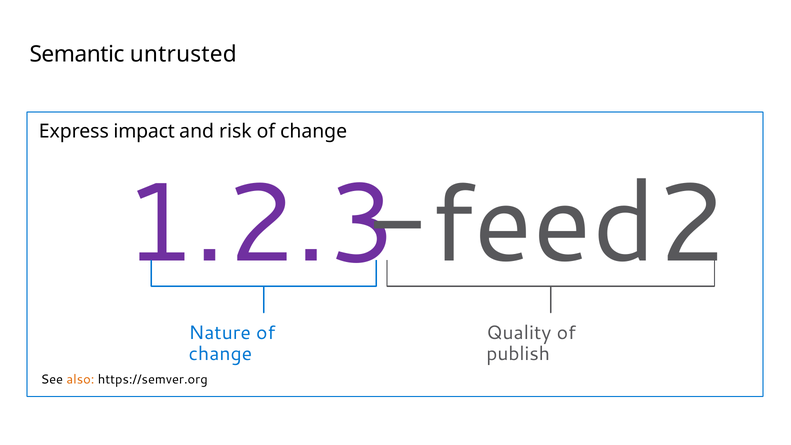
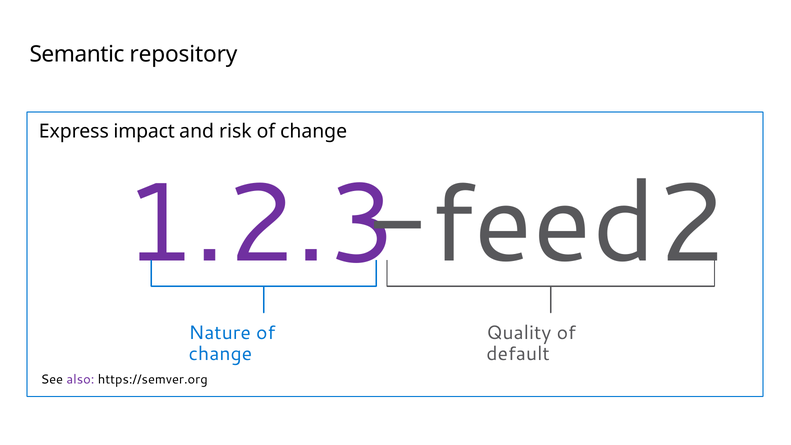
untrusted: untrusted -> repository (183, 54)
publish: publish -> default (518, 354)
also colour: orange -> purple (80, 379)
